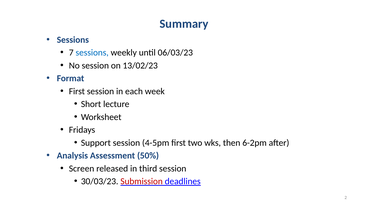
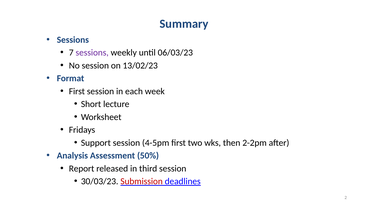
sessions colour: blue -> purple (92, 53)
6-2pm: 6-2pm -> 2-2pm (255, 143)
Screen: Screen -> Report (82, 169)
